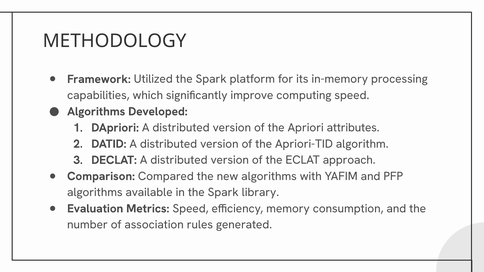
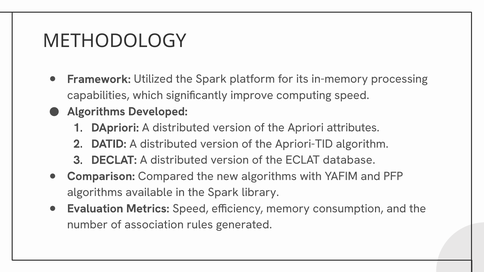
approach: approach -> database (349, 160)
